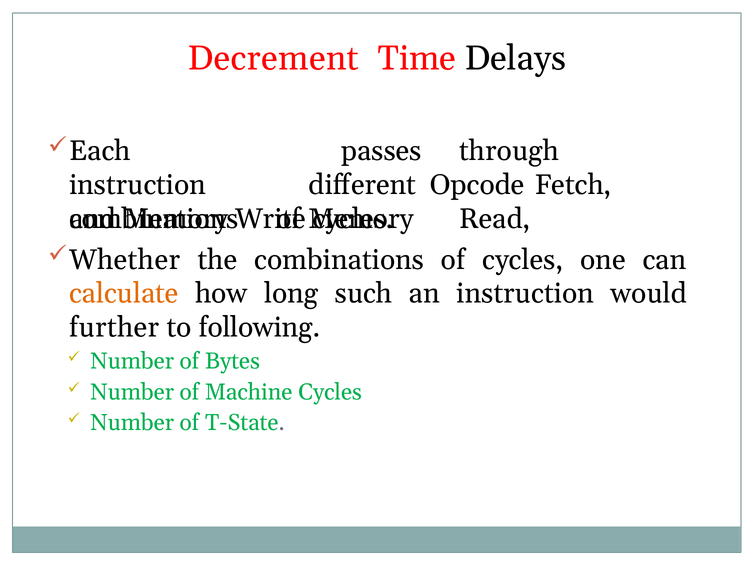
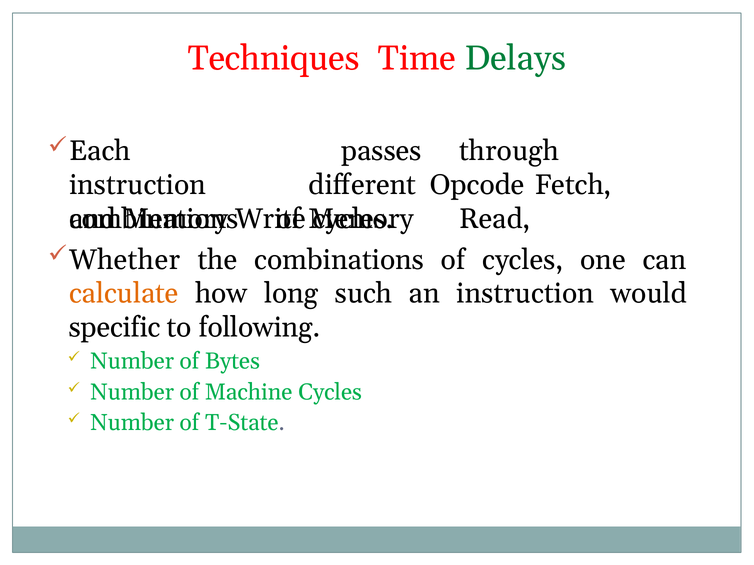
Decrement: Decrement -> Techniques (274, 58)
Delays colour: black -> green (515, 58)
further: further -> specific (115, 328)
